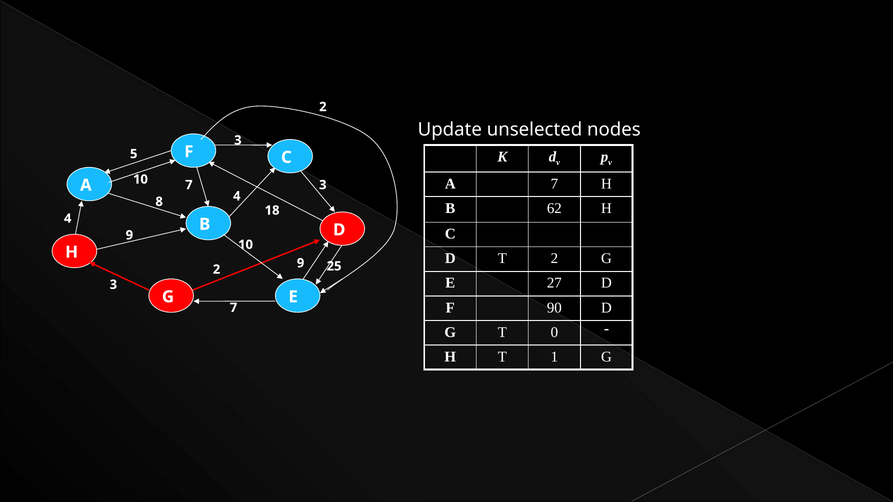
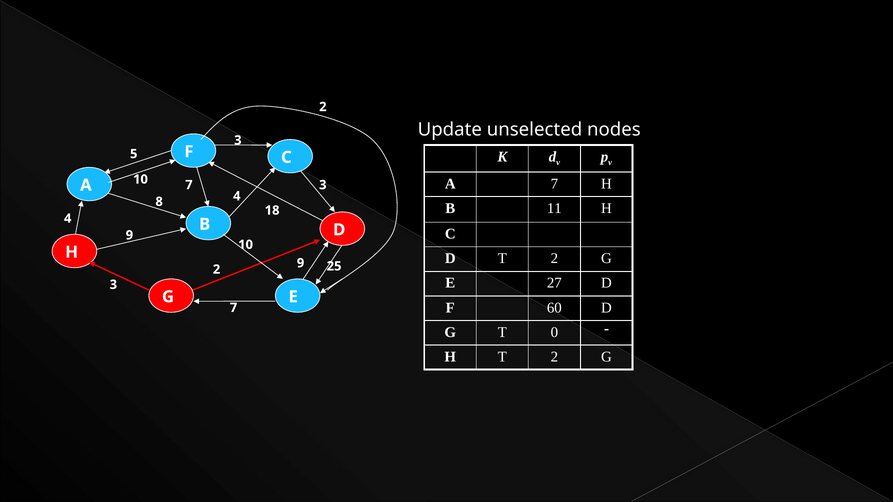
62: 62 -> 11 (554, 208)
90: 90 -> 60 (554, 308)
H T 1: 1 -> 2 (554, 357)
